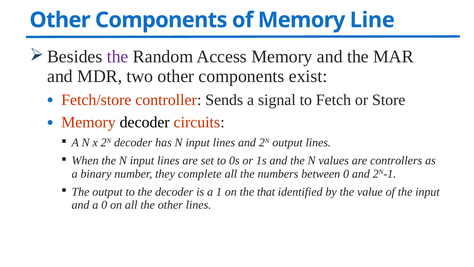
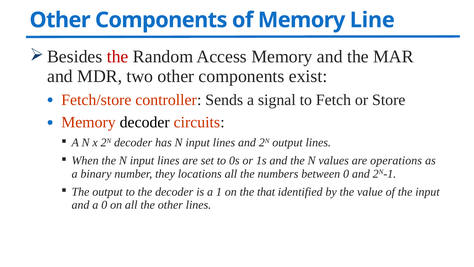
the colour: purple -> red (118, 57)
controllers: controllers -> operations (396, 160)
complete: complete -> locations (200, 174)
